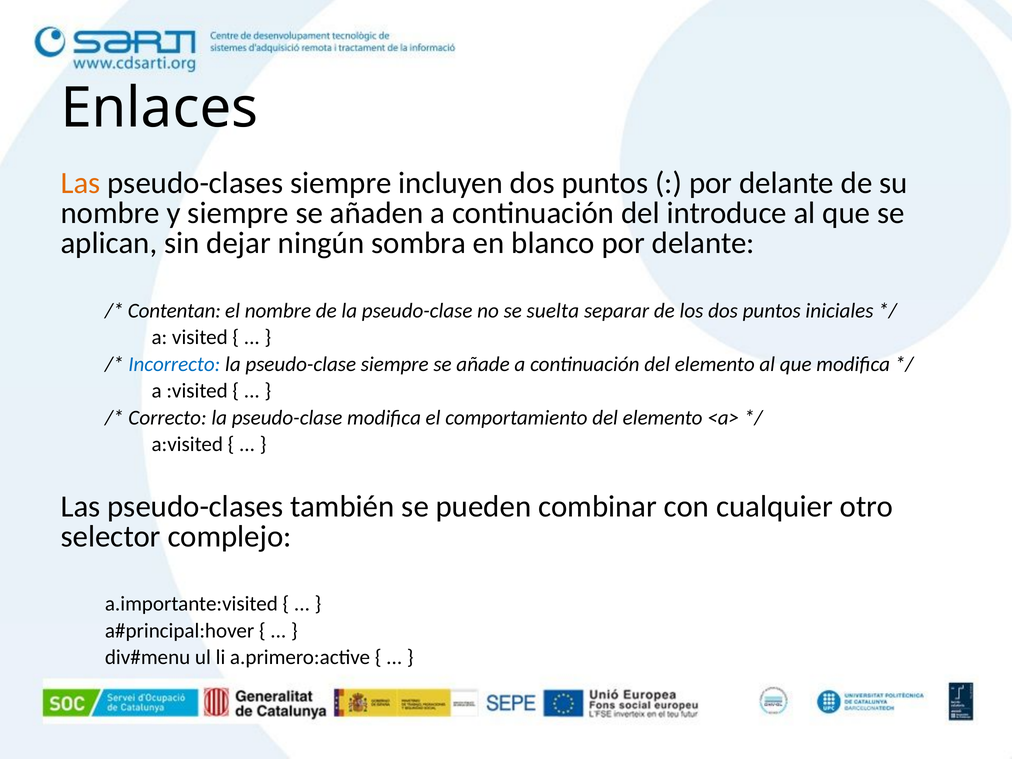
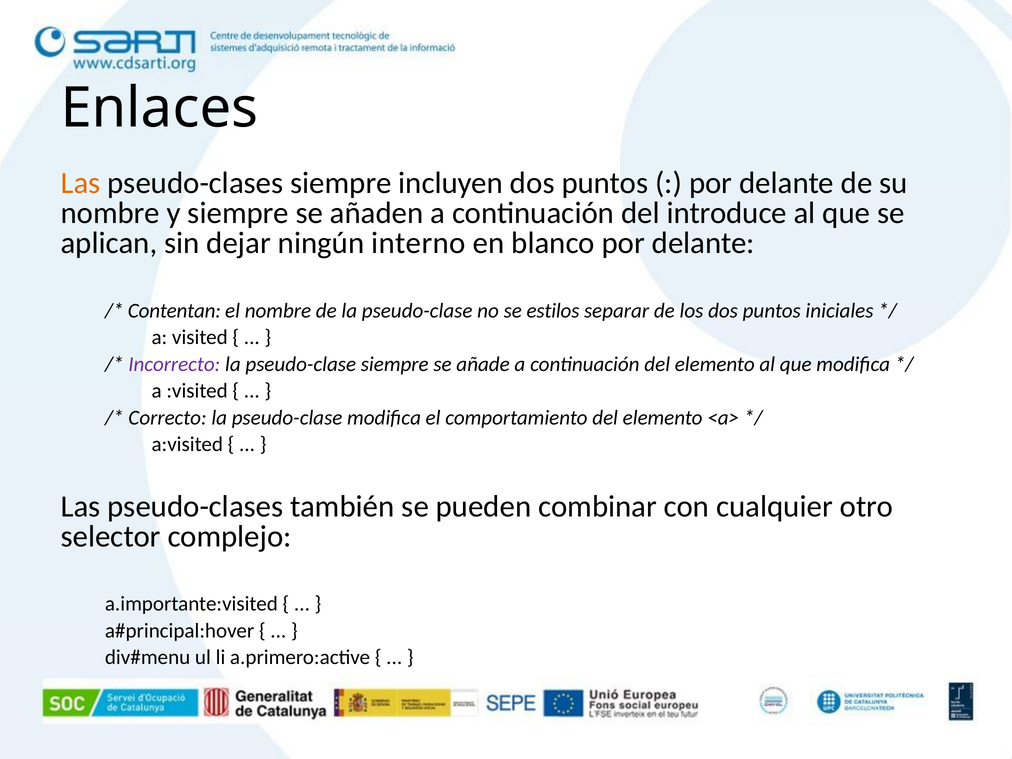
sombra: sombra -> interno (418, 243)
suelta: suelta -> estilos (553, 311)
Incorrecto colour: blue -> purple (174, 364)
